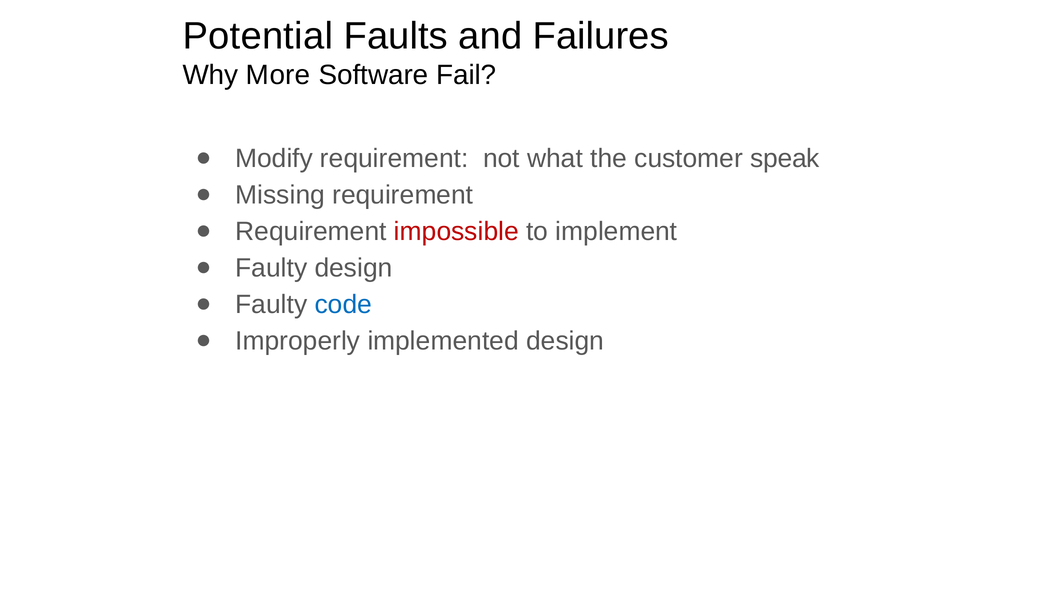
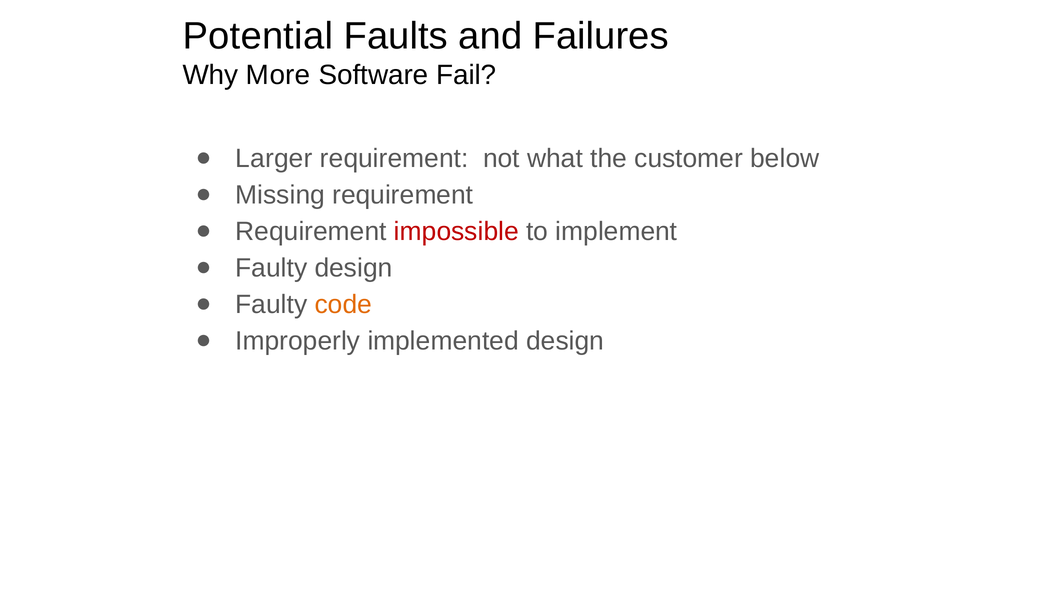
Modify: Modify -> Larger (274, 159)
speak: speak -> below (785, 159)
code colour: blue -> orange (343, 305)
